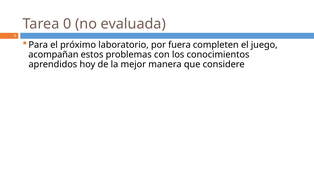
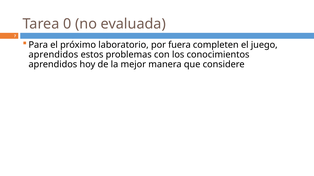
acompañan: acompañan -> aprendidos (53, 55)
